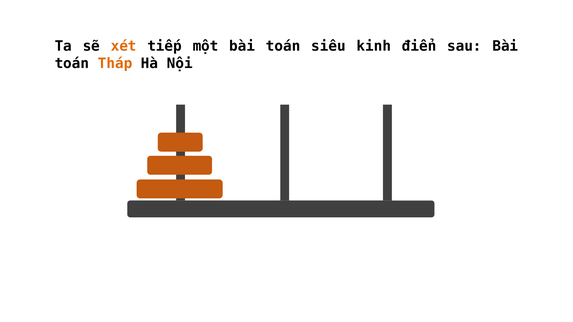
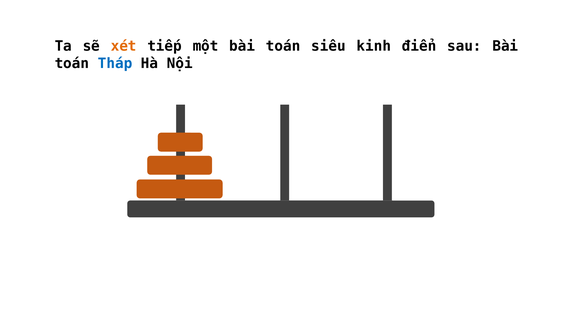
Tháp colour: orange -> blue (115, 63)
